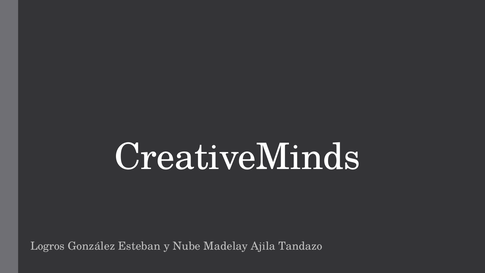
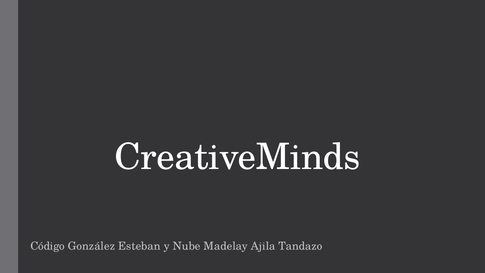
Logros: Logros -> Código (48, 246)
